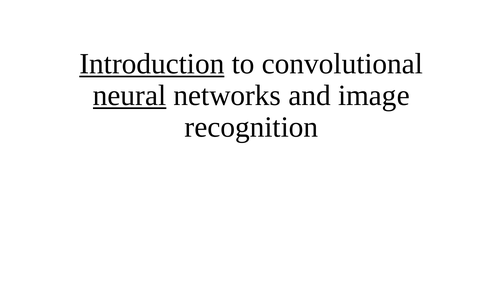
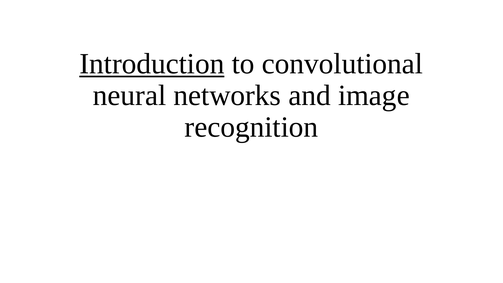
neural underline: present -> none (130, 96)
